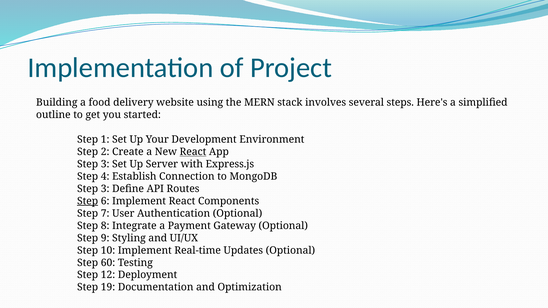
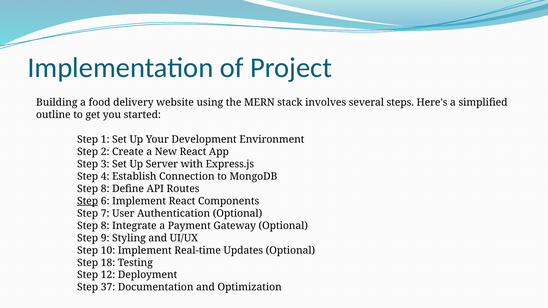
React underline: present -> none (193, 152)
3: 3 -> 8 (105, 189)
60: 60 -> 18 (108, 263)
19: 19 -> 37 (108, 287)
